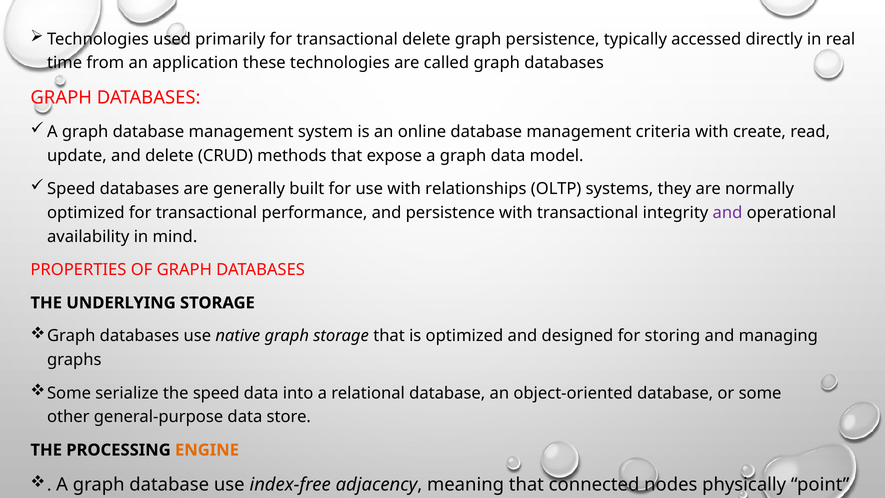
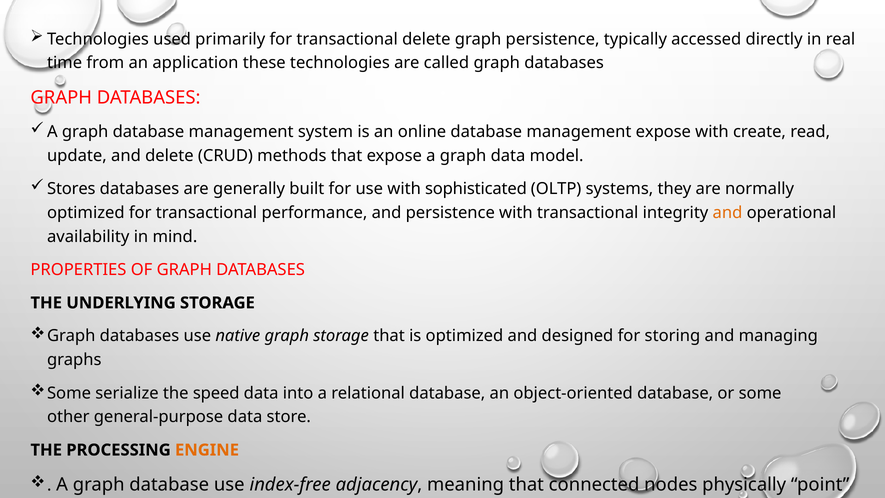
management criteria: criteria -> expose (663, 132)
Speed: Speed -> Stores (71, 189)
relationships: relationships -> sophisticated (476, 189)
and colour: purple -> orange (727, 213)
